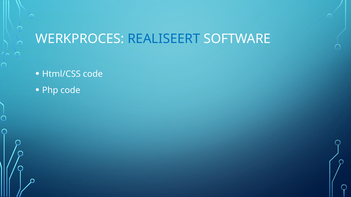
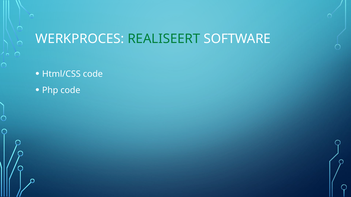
REALISEERT colour: blue -> green (164, 39)
